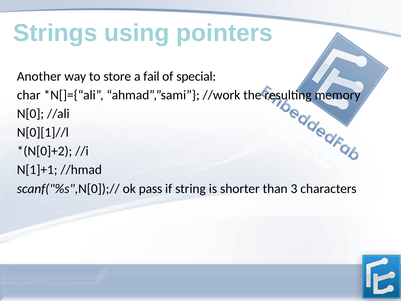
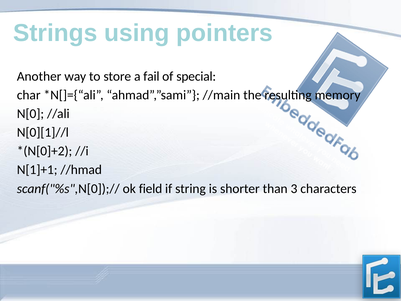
//work: //work -> //main (221, 95)
pass: pass -> field (151, 188)
